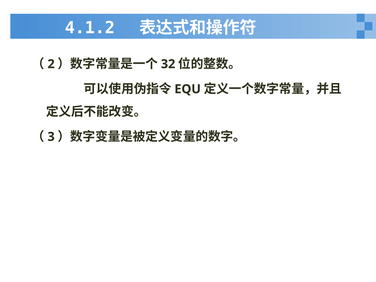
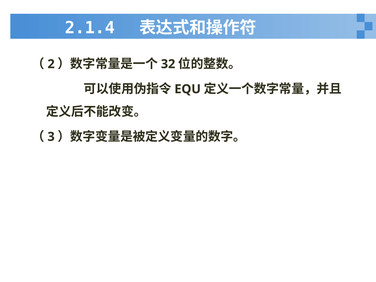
4.1.2: 4.1.2 -> 2.1.4 (90, 28)
